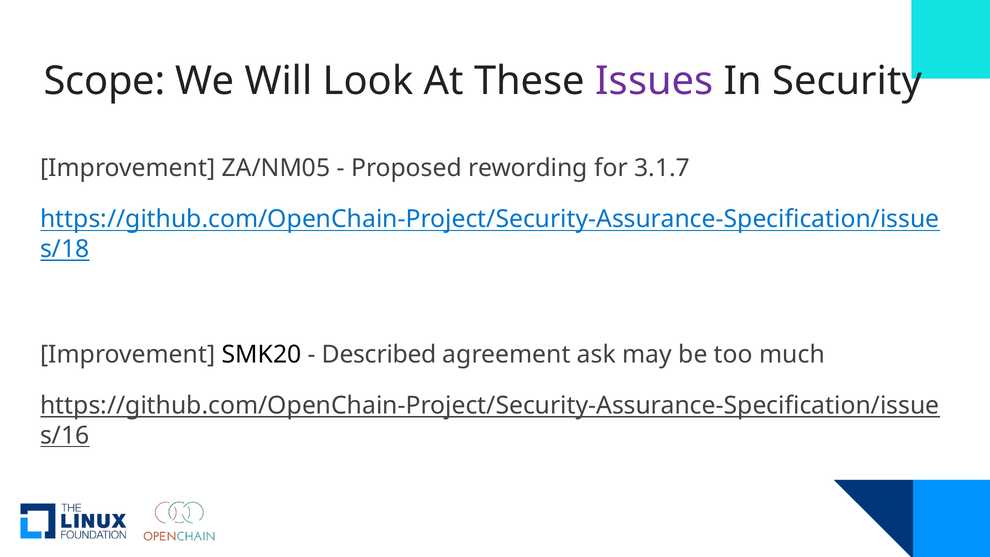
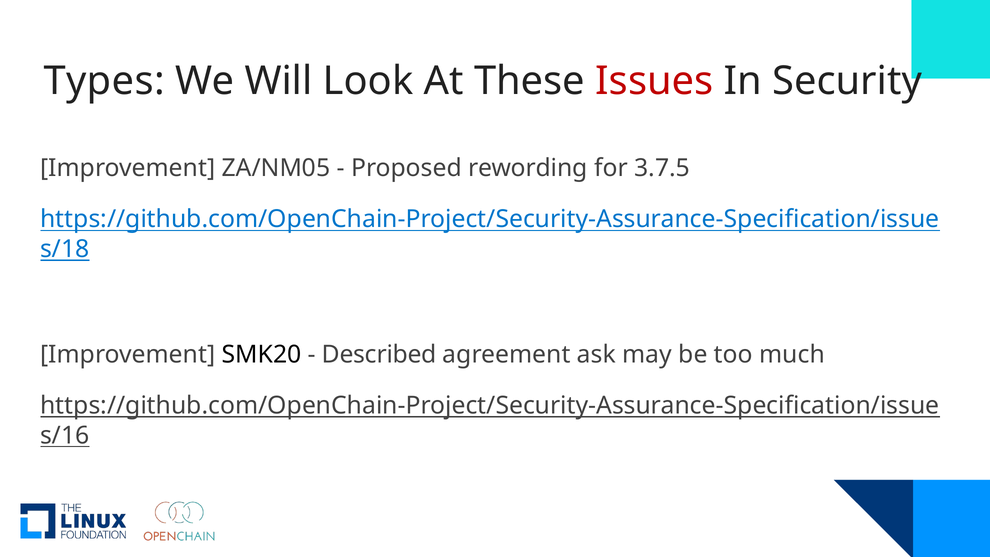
Scope: Scope -> Types (104, 81)
Issues colour: purple -> red (654, 81)
3.1.7: 3.1.7 -> 3.7.5 (662, 168)
